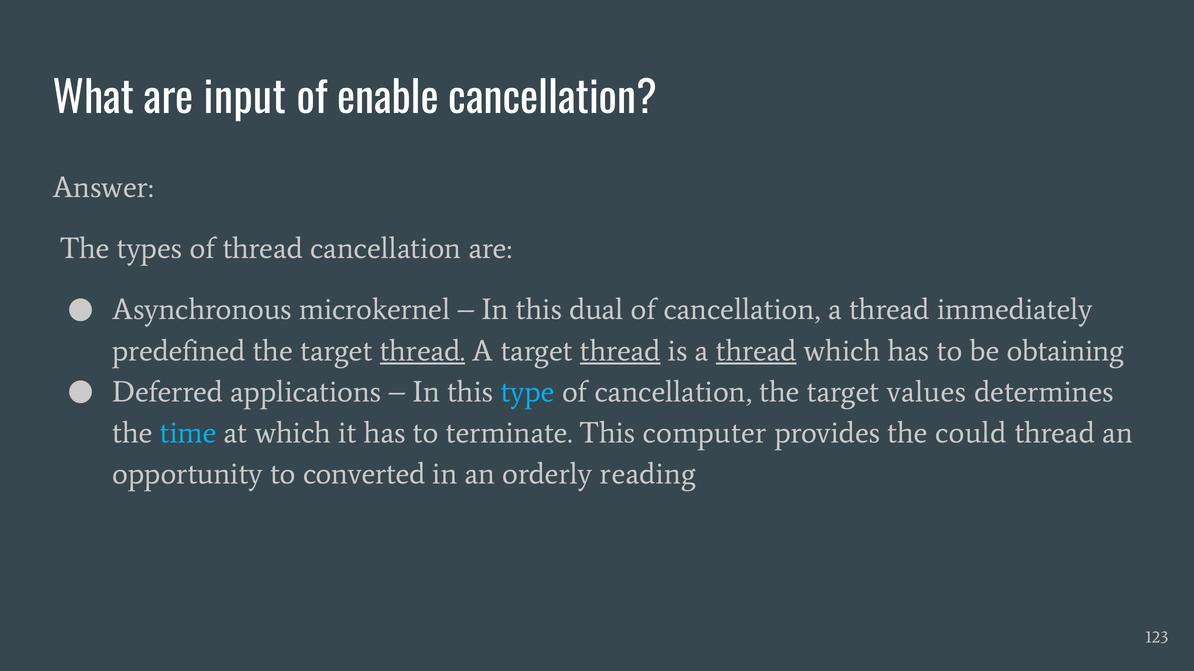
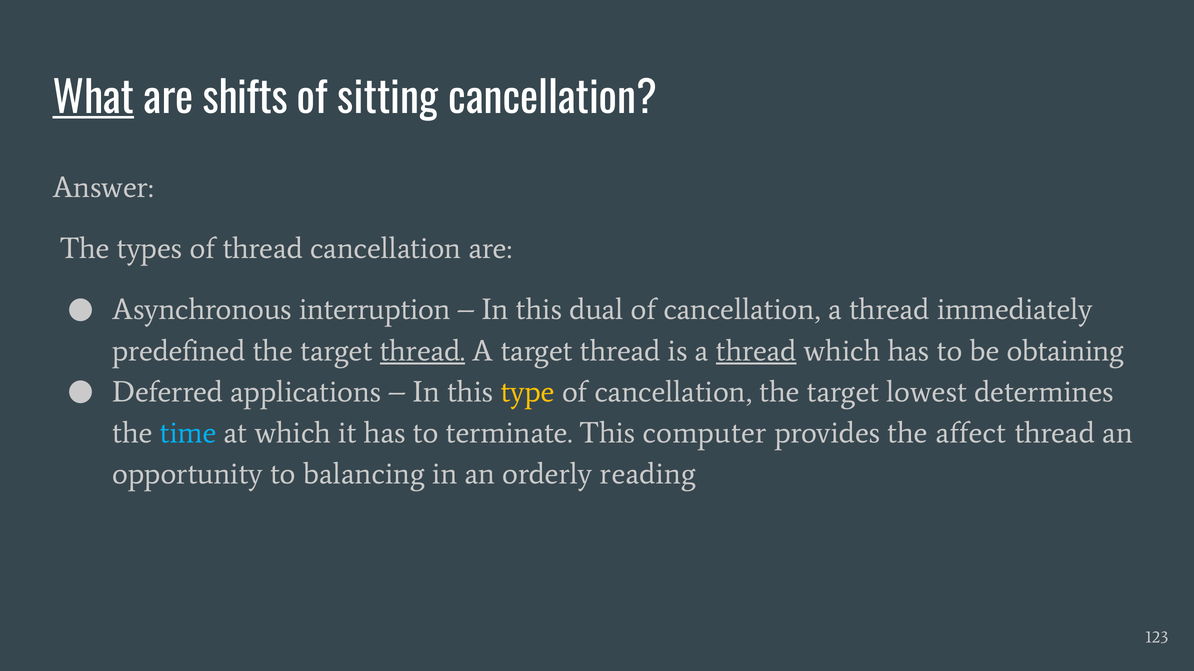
What underline: none -> present (93, 99)
input: input -> shifts (245, 99)
enable: enable -> sitting (388, 99)
microkernel: microkernel -> interruption (375, 310)
thread underline: present -> none (620, 351)
type colour: light blue -> yellow (528, 392)
values: values -> lowest (927, 392)
could: could -> affect (971, 433)
converted: converted -> balancing (364, 475)
